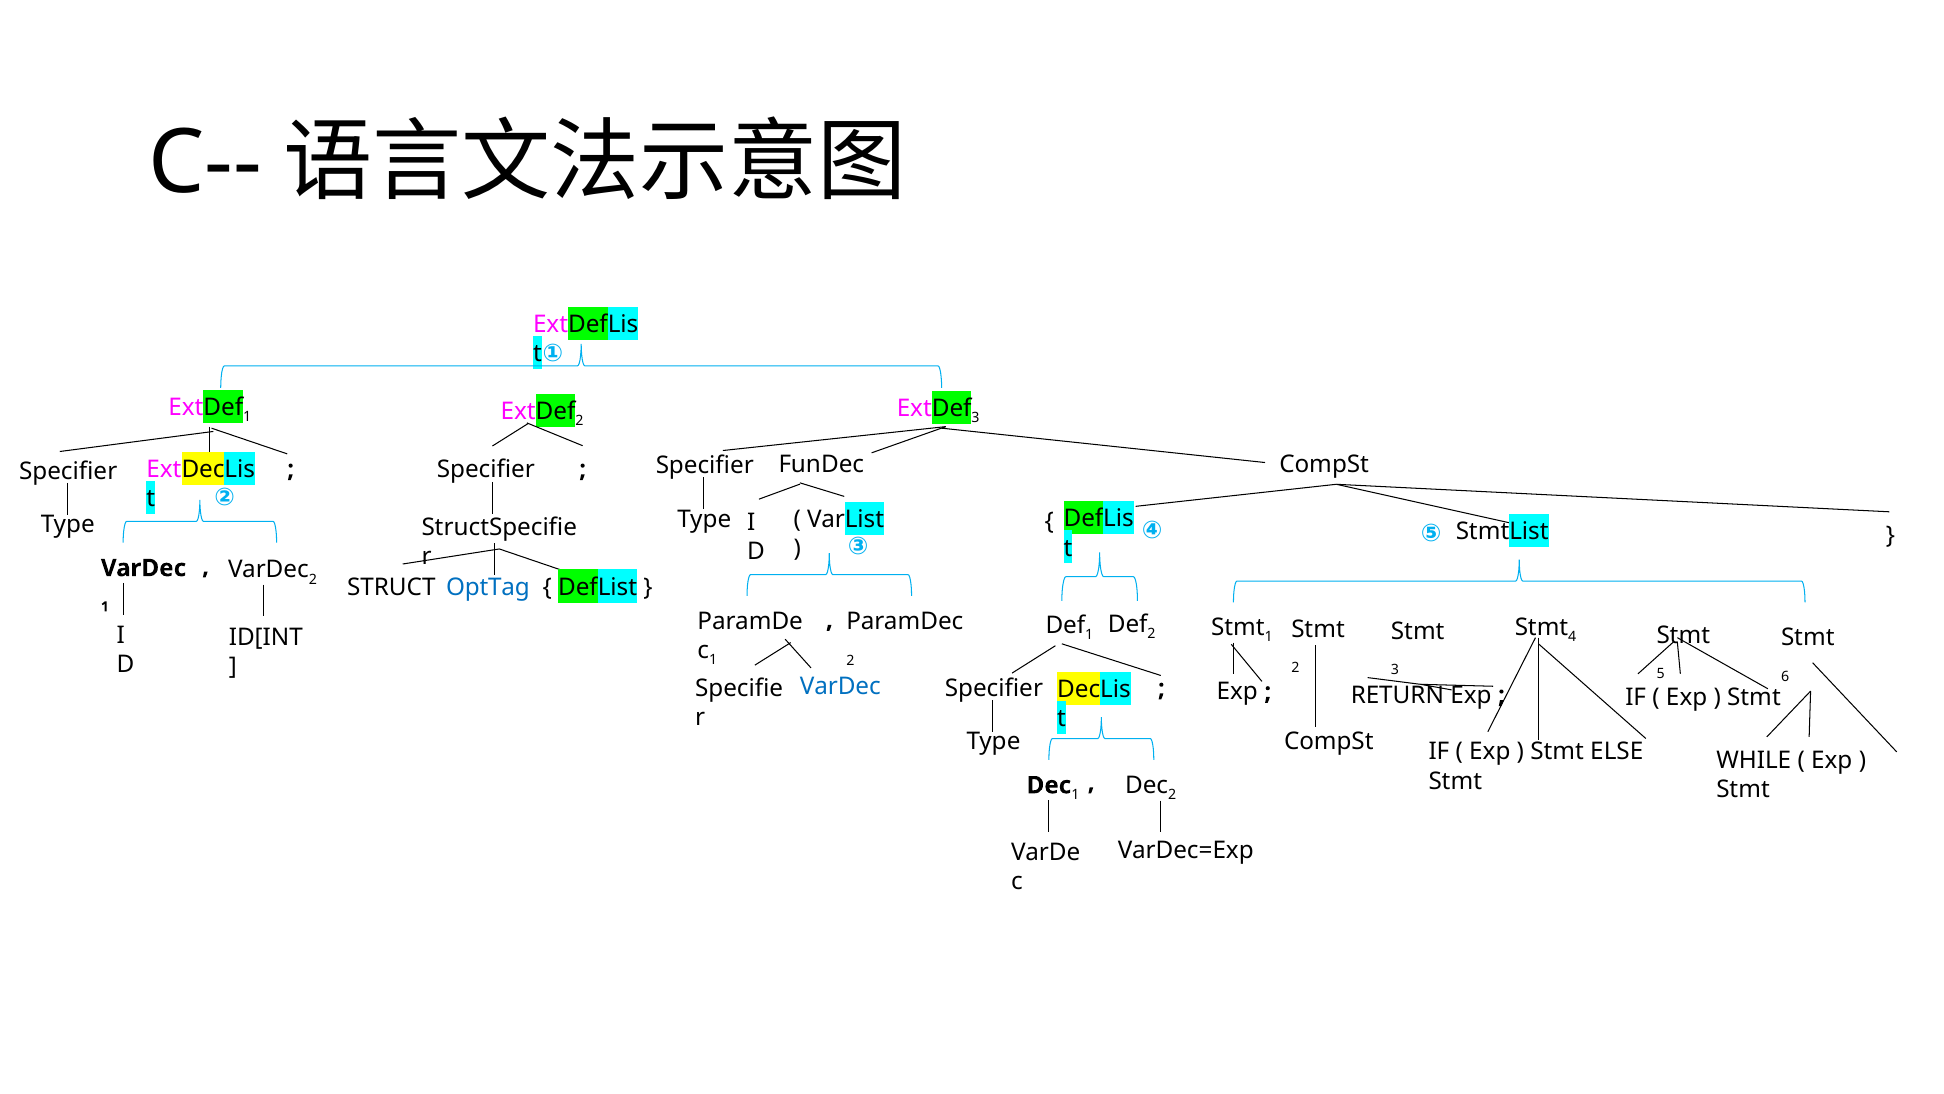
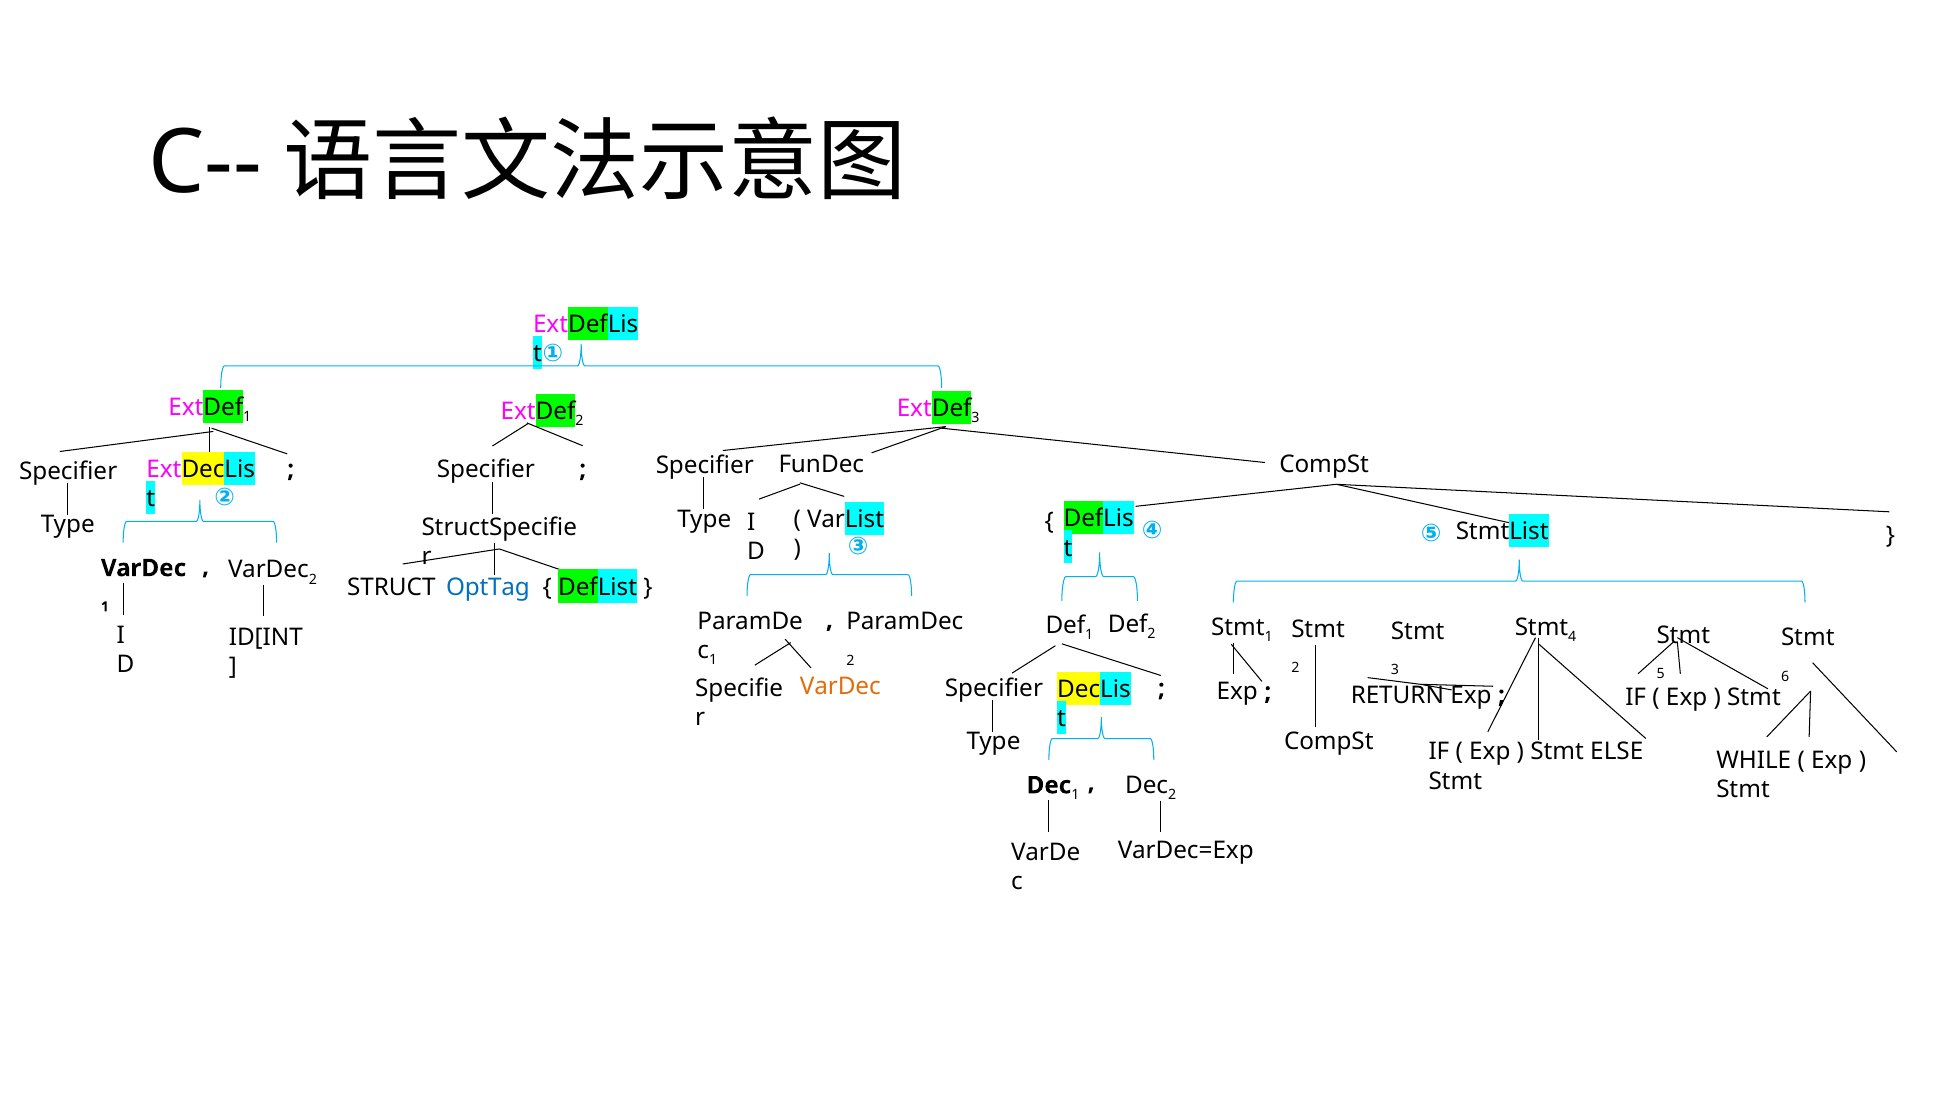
VarDec colour: blue -> orange (840, 686)
